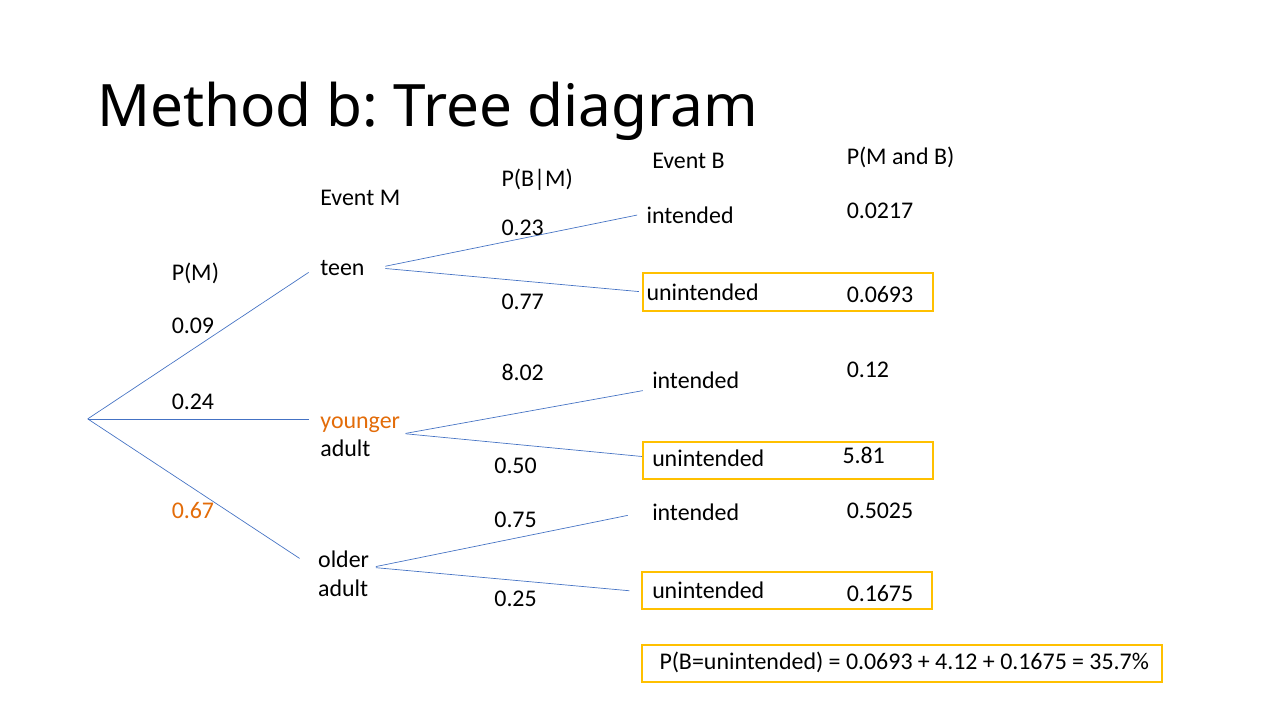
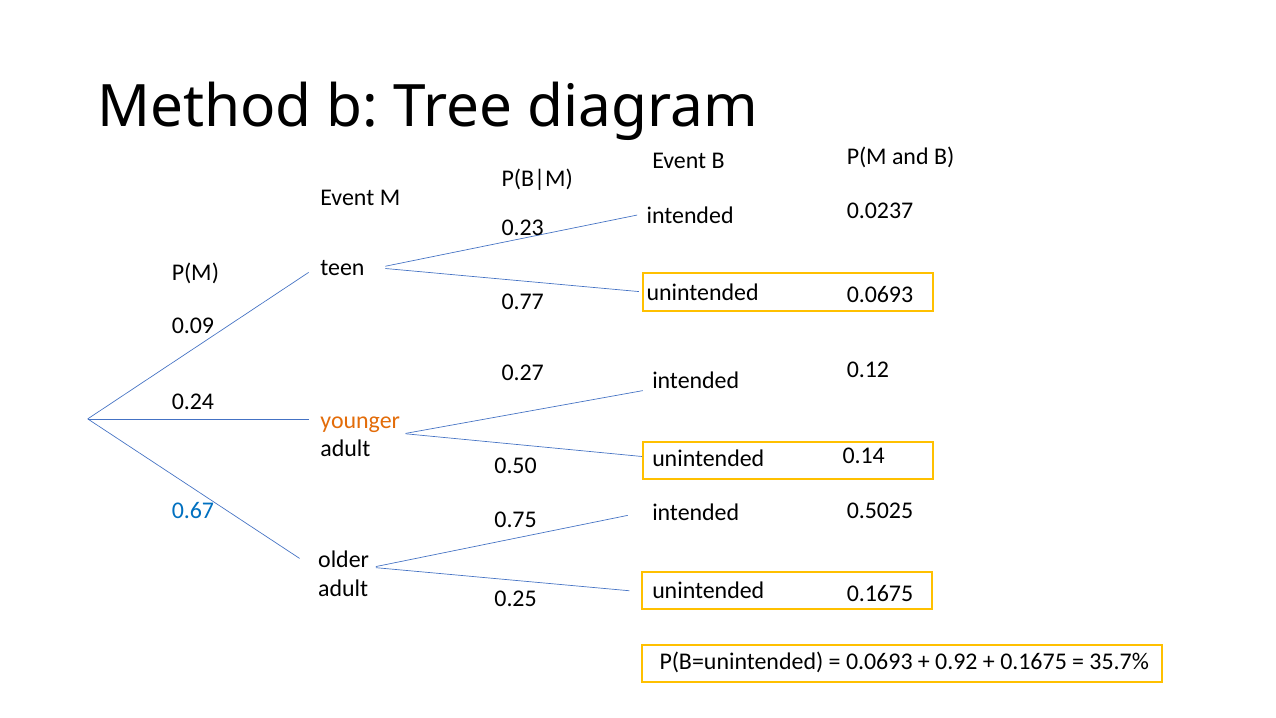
0.0217: 0.0217 -> 0.0237 (880, 210)
8.02: 8.02 -> 0.27 (523, 372)
5.81: 5.81 -> 0.14 (864, 456)
0.67 colour: orange -> blue (193, 511)
4.12: 4.12 -> 0.92 (956, 662)
